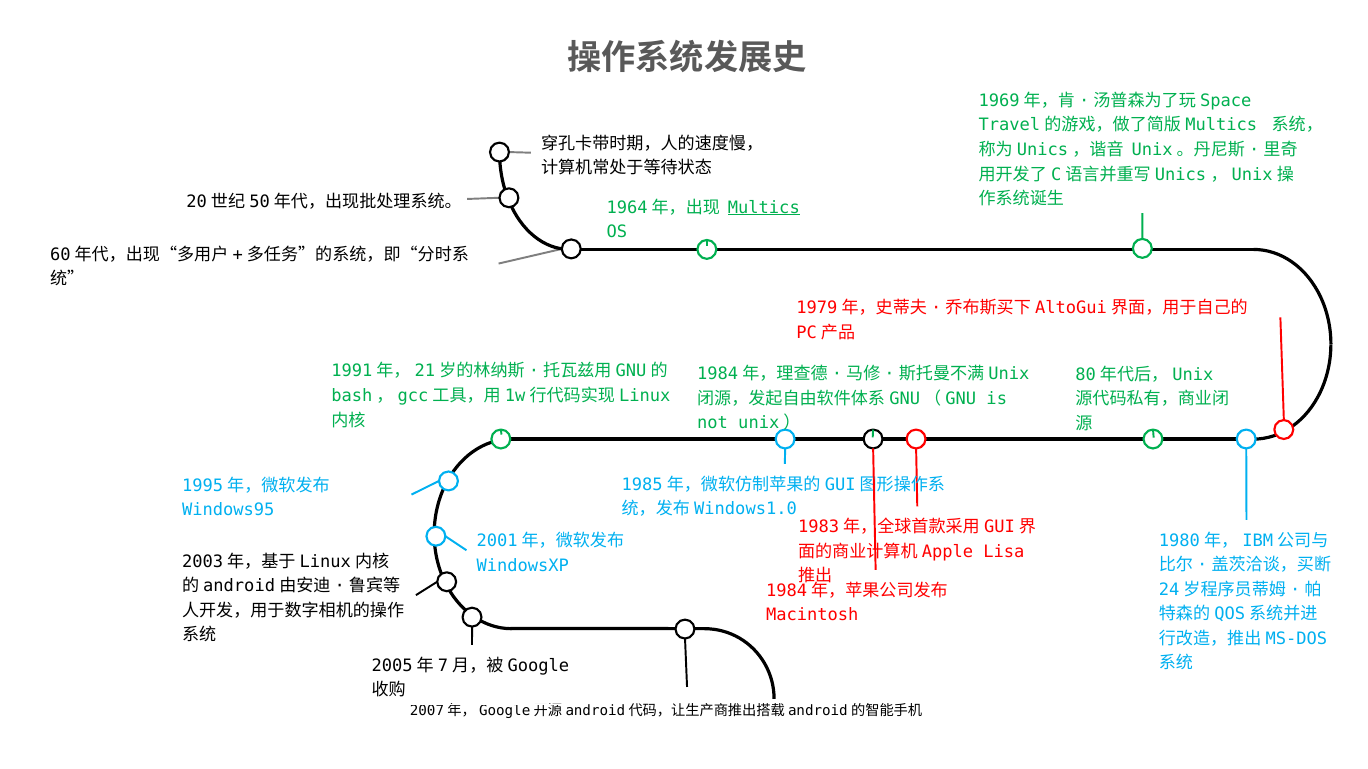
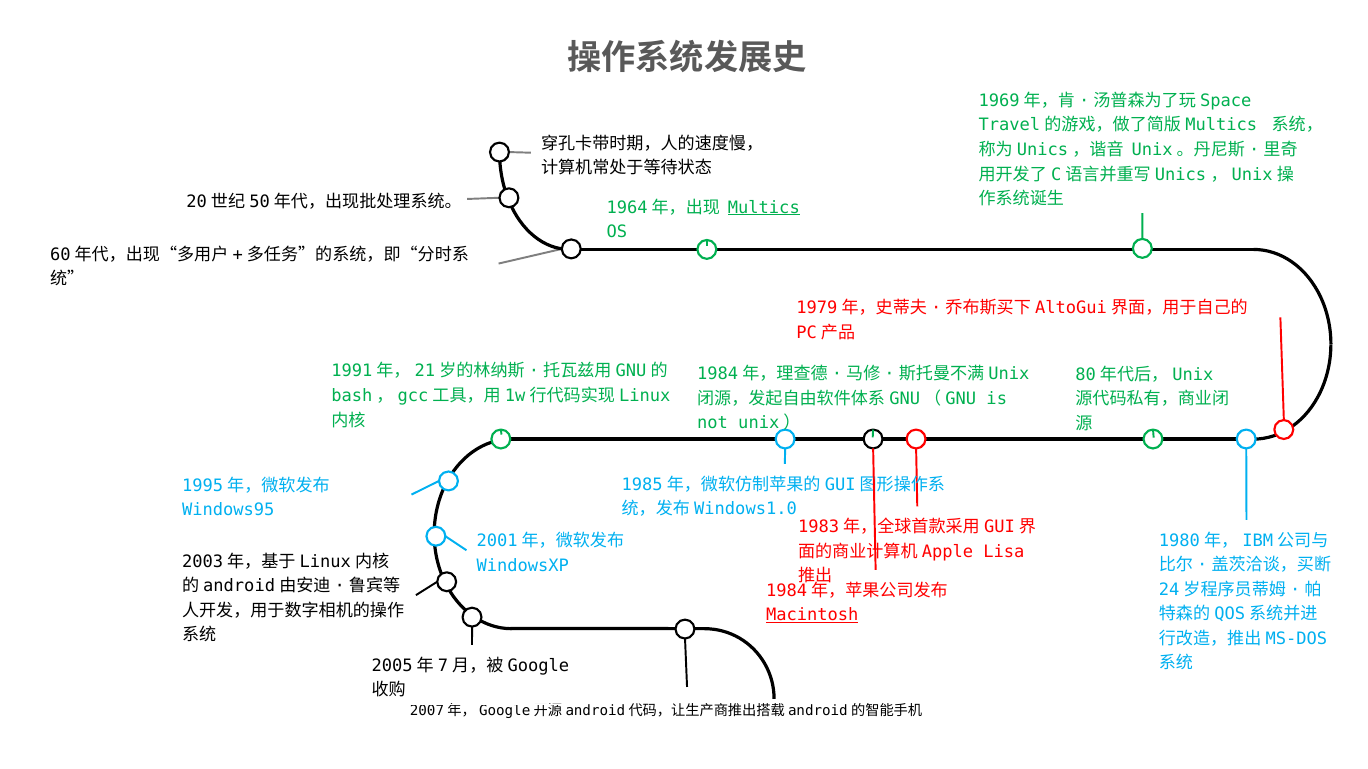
Macintosh underline: none -> present (812, 615)
